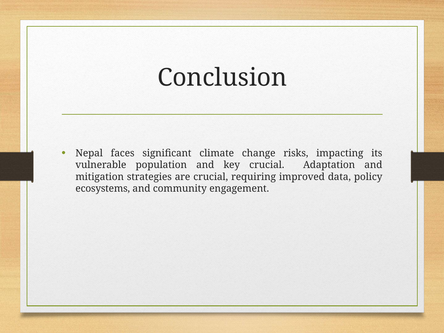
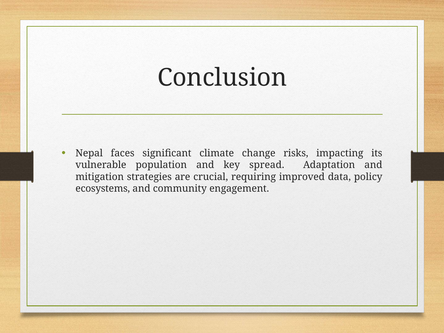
key crucial: crucial -> spread (267, 165)
